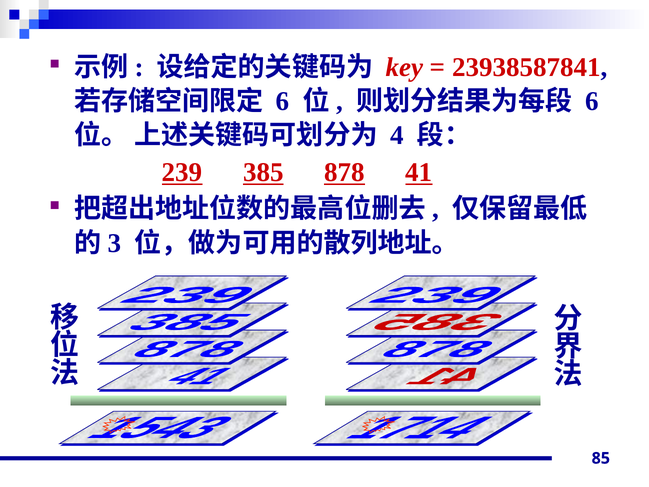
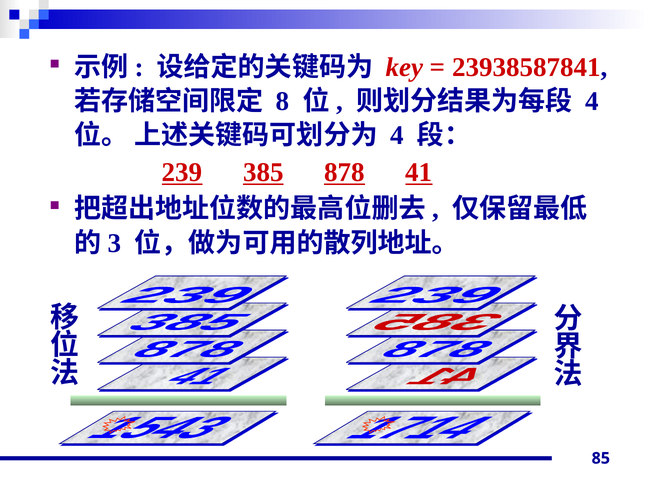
6: 6 -> 8 (283, 101)
6: 6 -> 4 (592, 101)
